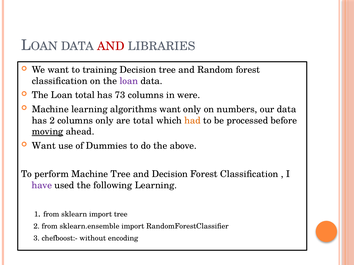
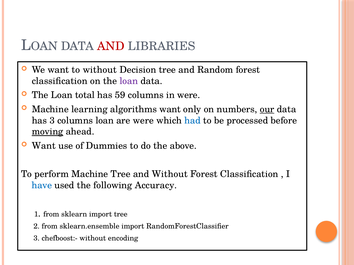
to training: training -> without (100, 70)
73: 73 -> 59 (120, 95)
our underline: none -> present (267, 109)
has 2: 2 -> 3 (52, 121)
columns only: only -> loan (105, 121)
are total: total -> were (143, 121)
had colour: orange -> blue (193, 121)
and Decision: Decision -> Without (170, 174)
have colour: purple -> blue (42, 186)
following Learning: Learning -> Accuracy (156, 186)
